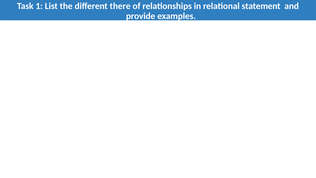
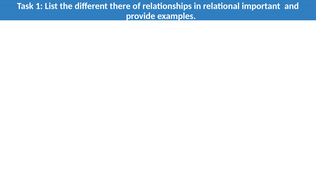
statement: statement -> important (261, 6)
